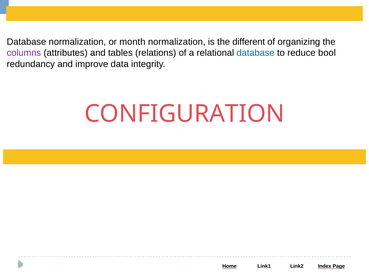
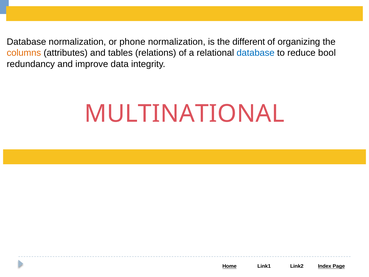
month: month -> phone (132, 42)
columns colour: purple -> orange (24, 53)
CONFIGURATION: CONFIGURATION -> MULTINATIONAL (184, 114)
